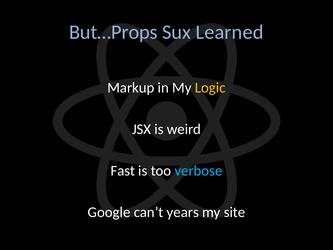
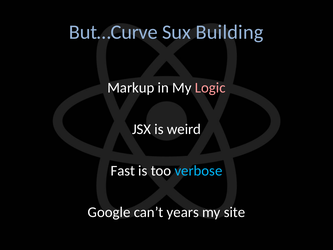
But…Props: But…Props -> But…Curve (113, 32)
Learned: Learned -> Building (230, 32)
Logic colour: yellow -> pink (210, 88)
